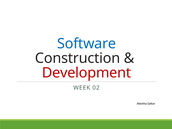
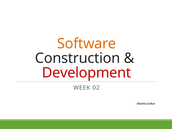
Software colour: blue -> orange (87, 44)
